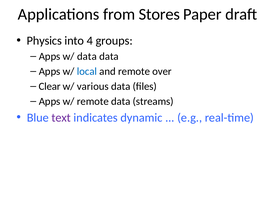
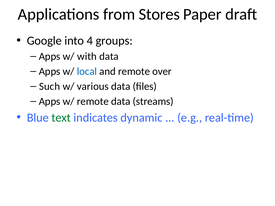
Physics: Physics -> Google (44, 41)
w/ data: data -> with (87, 56)
Clear: Clear -> Such (50, 86)
text colour: purple -> green (61, 118)
